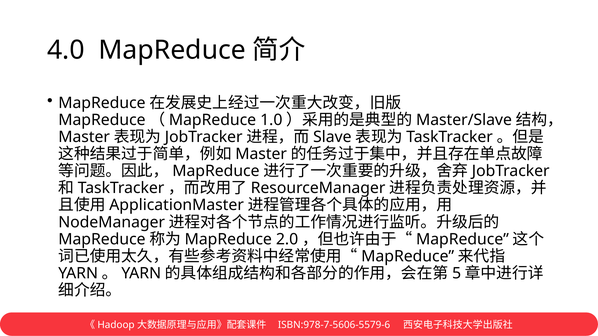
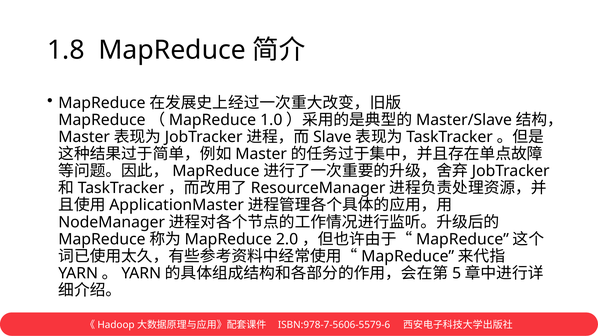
4.0: 4.0 -> 1.8 (66, 50)
